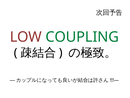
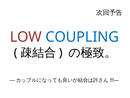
COUPLING colour: green -> blue (82, 37)
